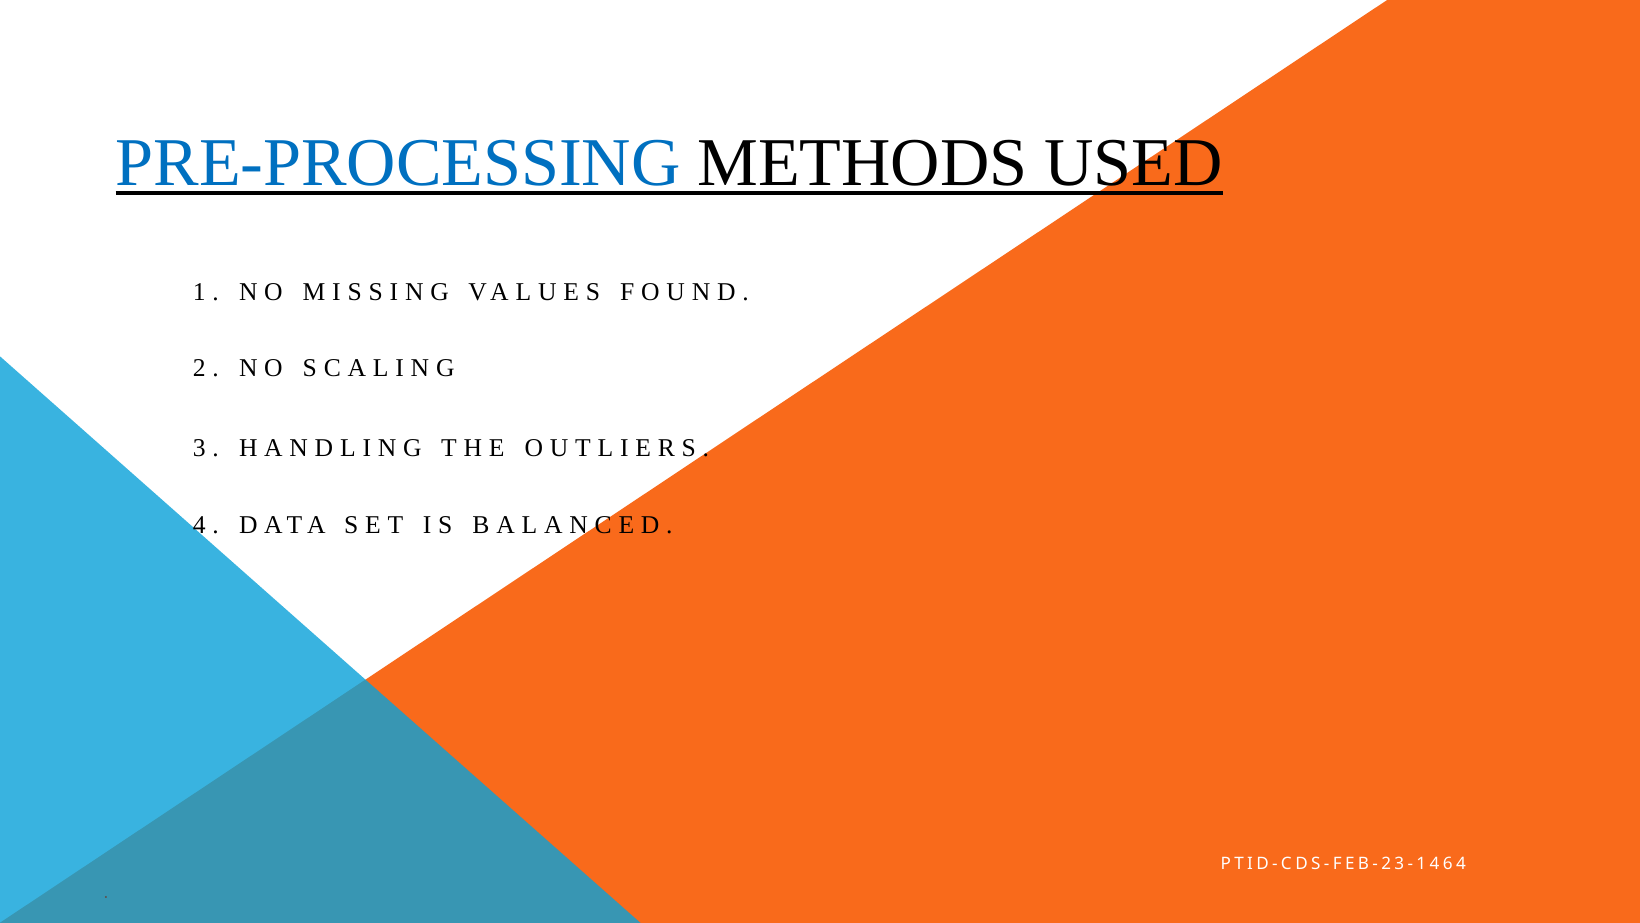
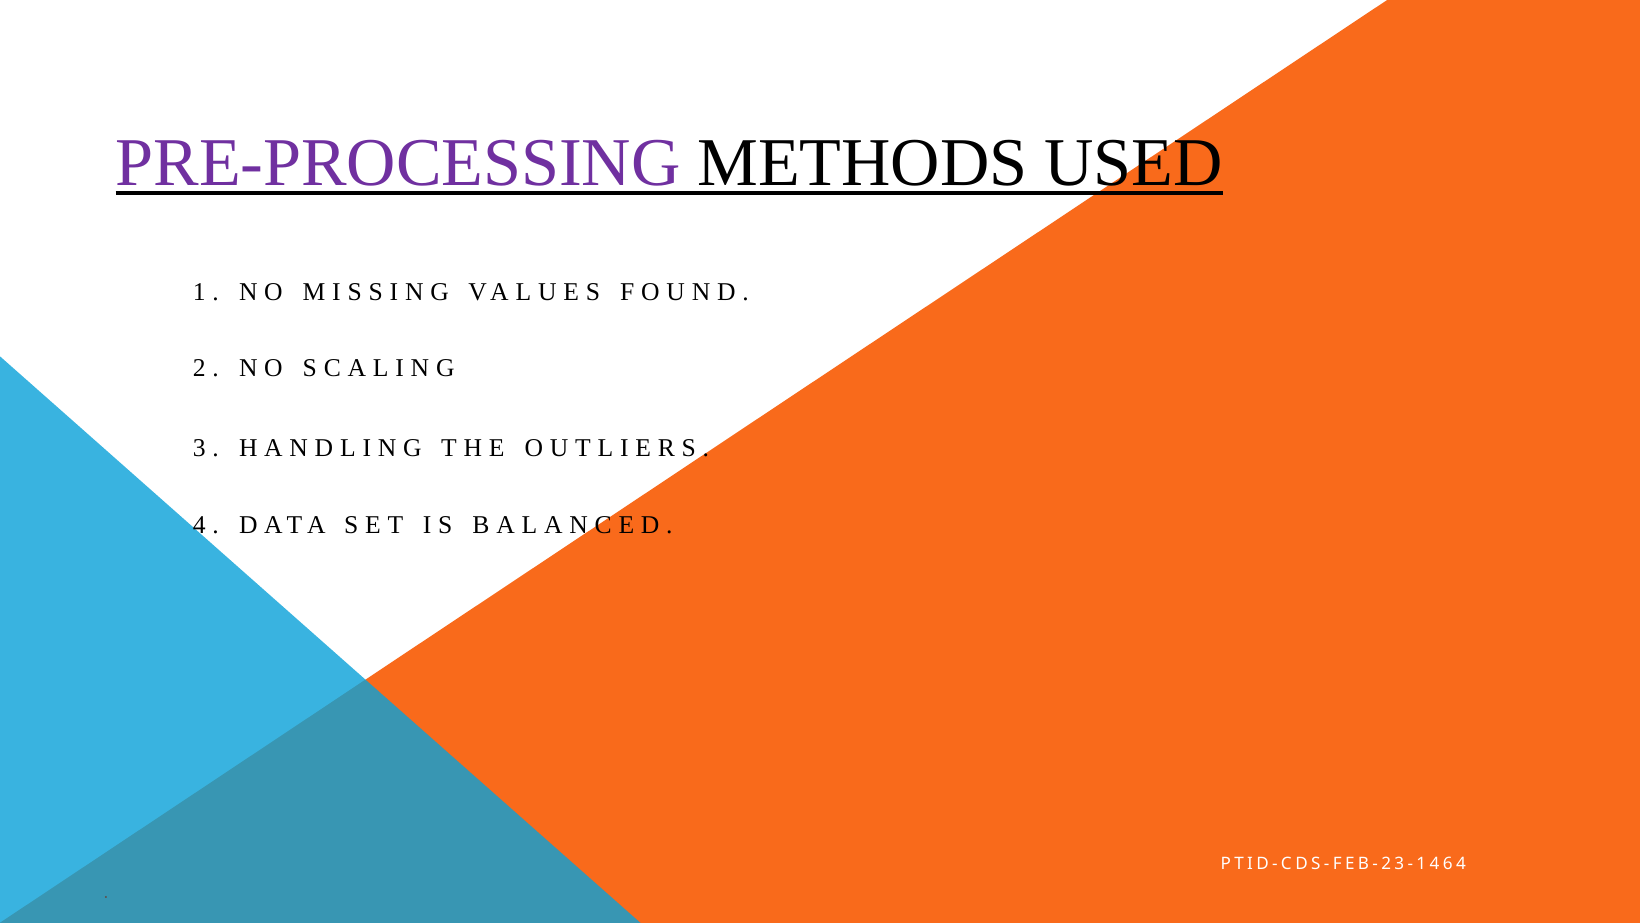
PRE-PROCESSING colour: blue -> purple (398, 163)
